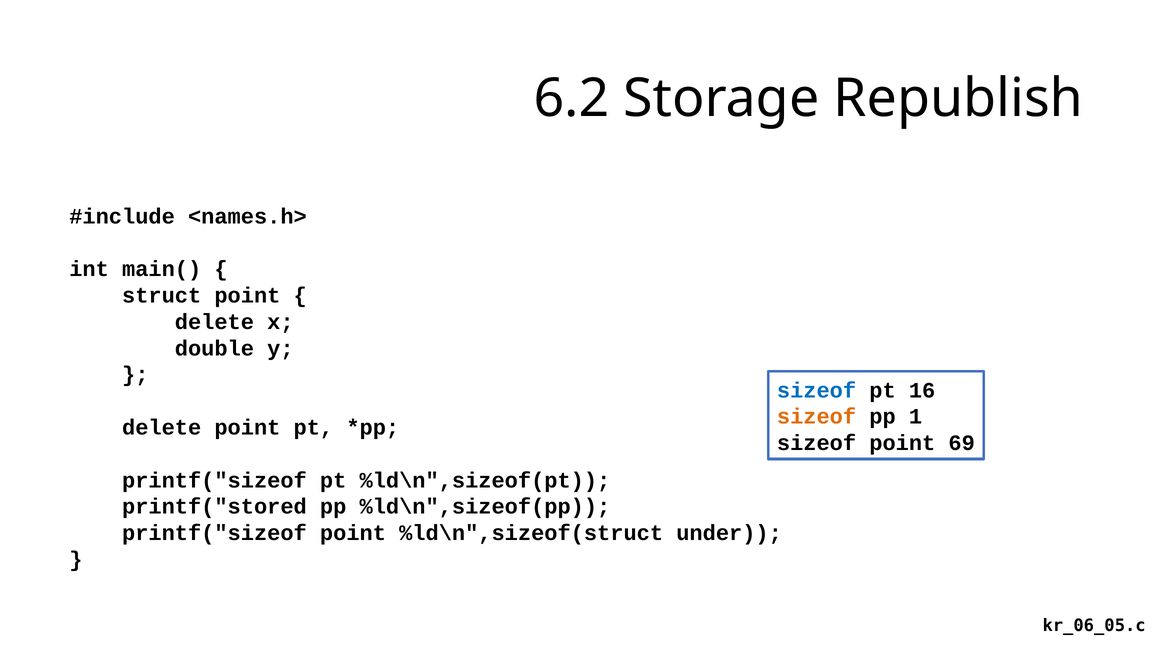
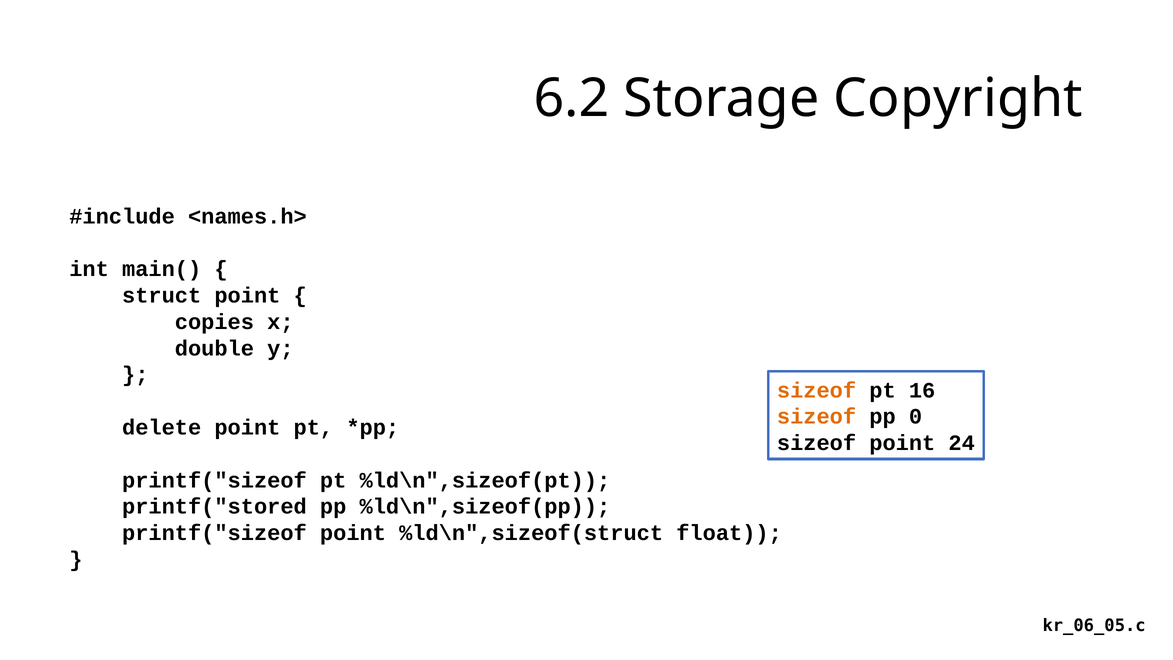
Republish: Republish -> Copyright (958, 99)
delete: delete -> copies (214, 322)
sizeof colour: blue -> orange (817, 390)
1: 1 -> 0 (916, 417)
69: 69 -> 24 (962, 443)
under: under -> float (729, 533)
